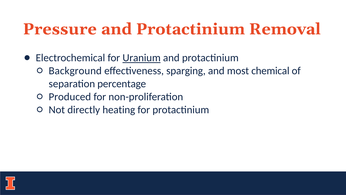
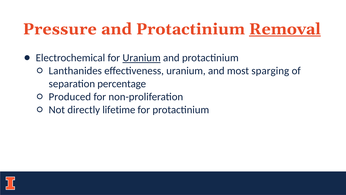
Removal underline: none -> present (285, 29)
Background: Background -> Lanthanides (75, 71)
effectiveness sparging: sparging -> uranium (186, 71)
chemical: chemical -> sparging (270, 71)
heating: heating -> lifetime (119, 110)
